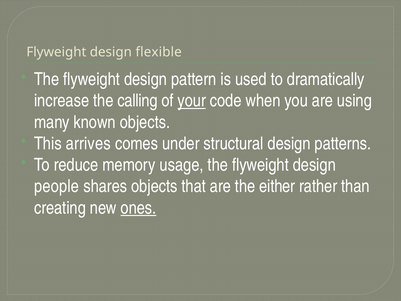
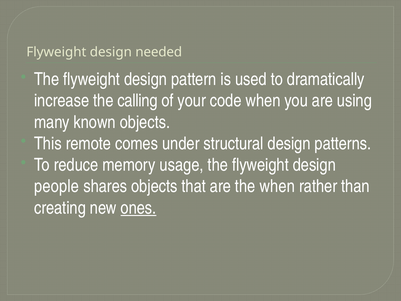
flexible: flexible -> needed (159, 52)
your underline: present -> none (192, 101)
arrives: arrives -> remote (88, 143)
the either: either -> when (277, 186)
